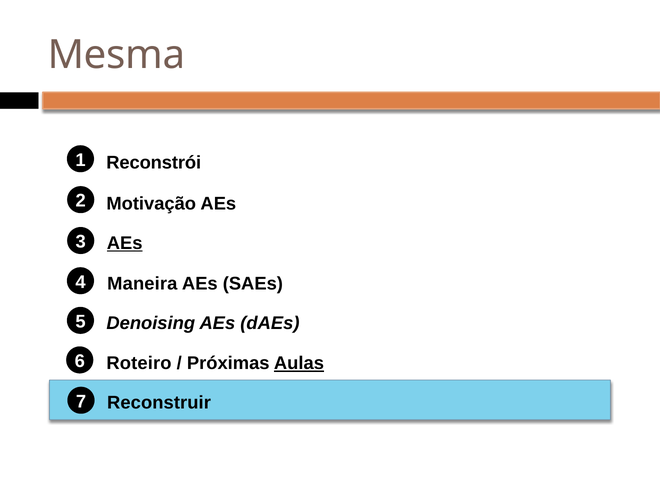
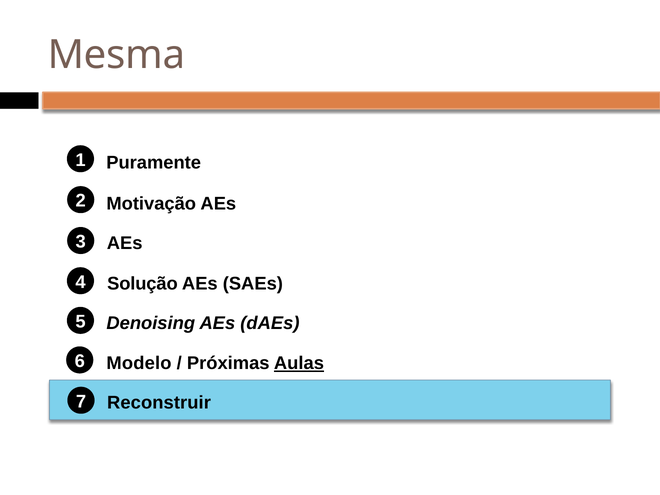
Reconstrói: Reconstrói -> Puramente (154, 163)
AEs underline: present -> none (125, 243)
Maneira: Maneira -> Solução (142, 283)
Roteiro: Roteiro -> Modelo (139, 363)
